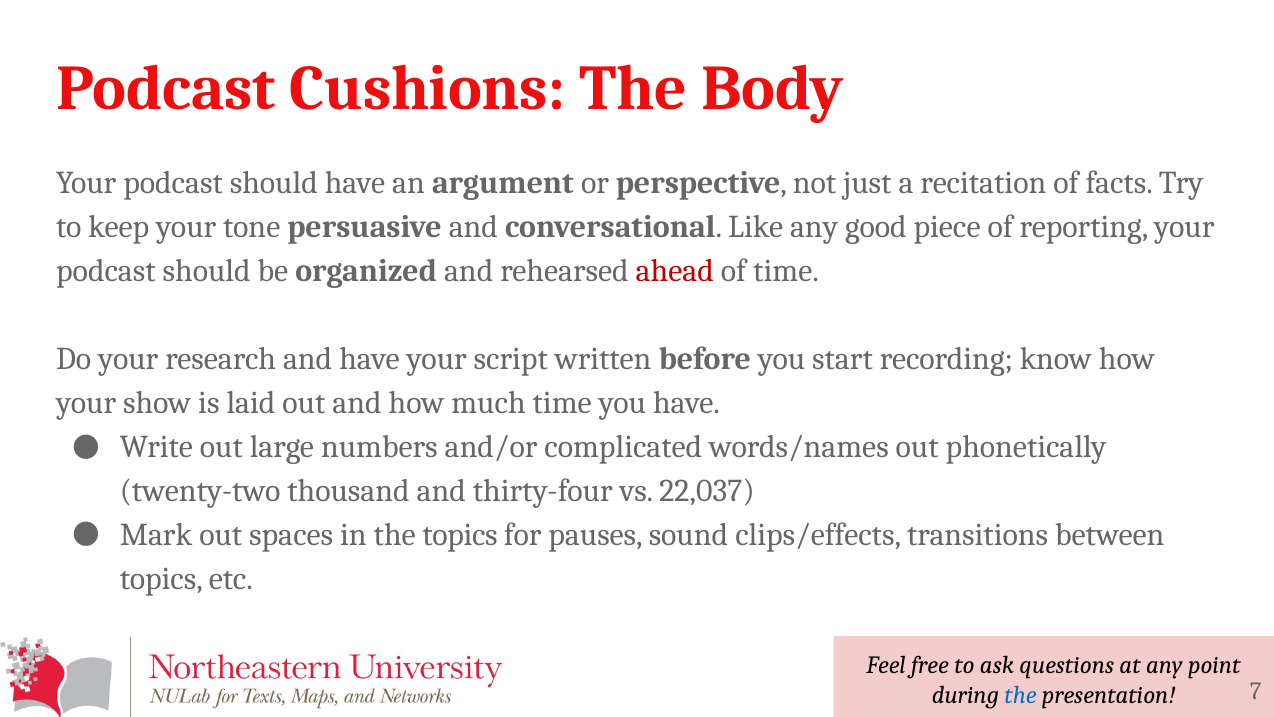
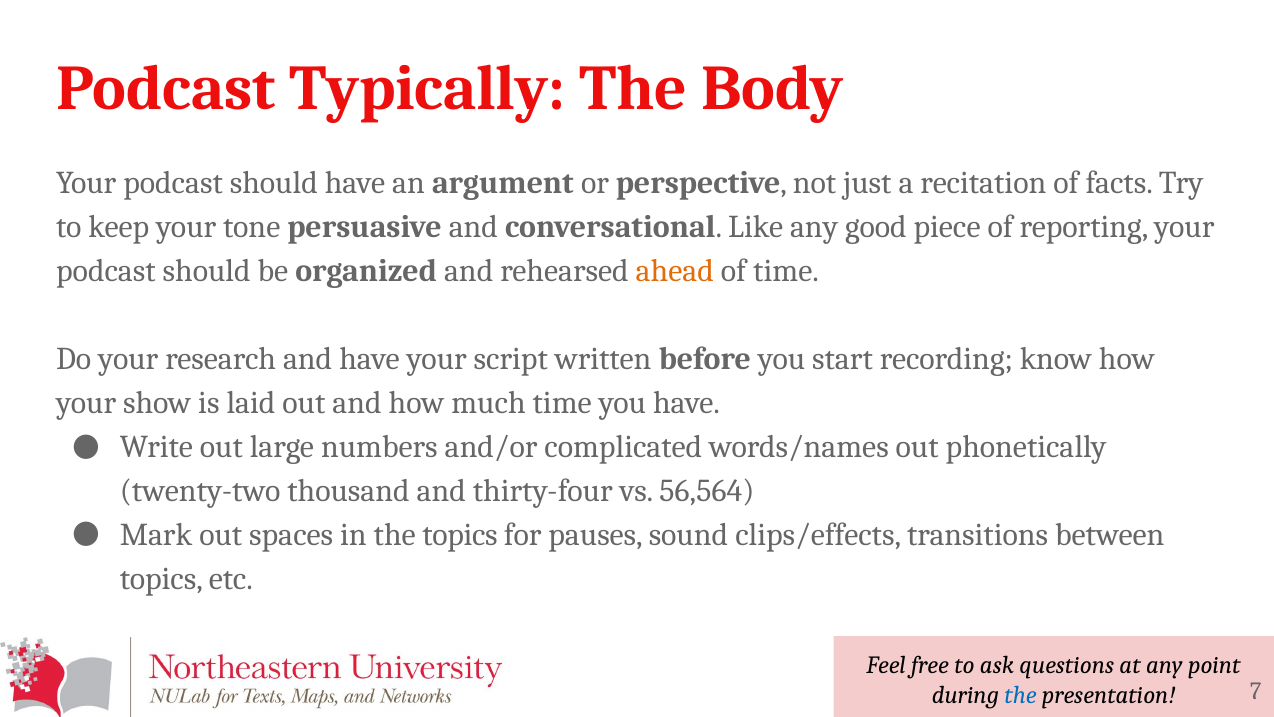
Cushions: Cushions -> Typically (428, 89)
ahead colour: red -> orange (675, 271)
22,037: 22,037 -> 56,564 (707, 491)
